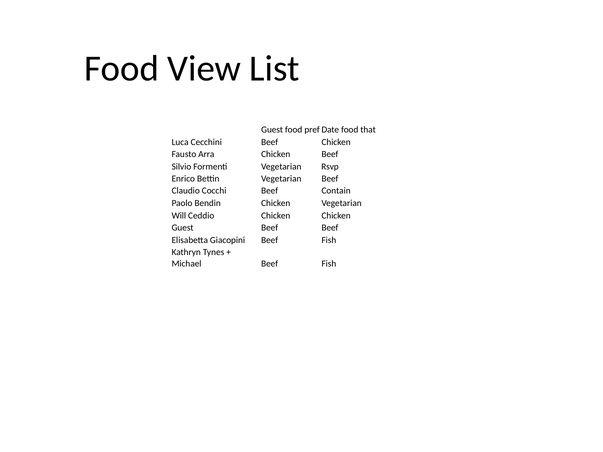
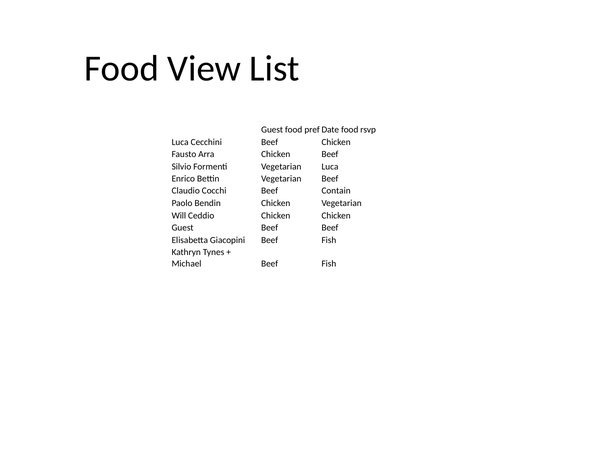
that: that -> rsvp (368, 130)
Vegetarian Rsvp: Rsvp -> Luca (330, 167)
